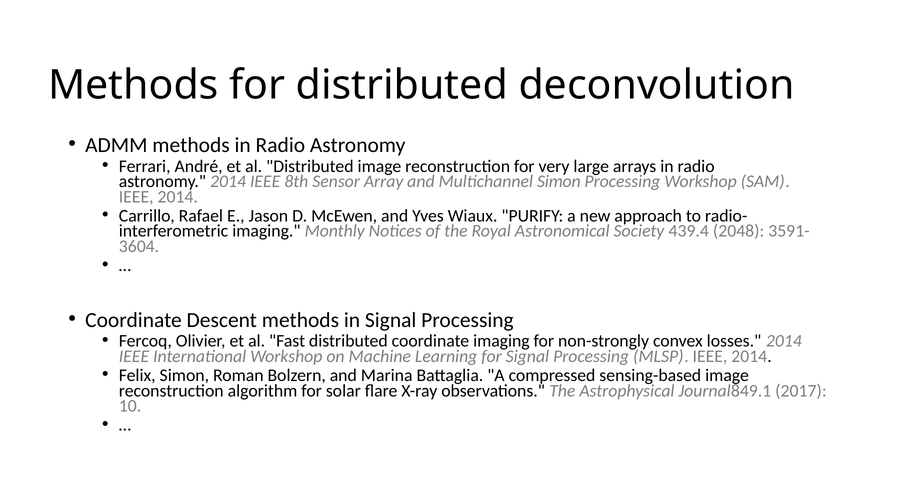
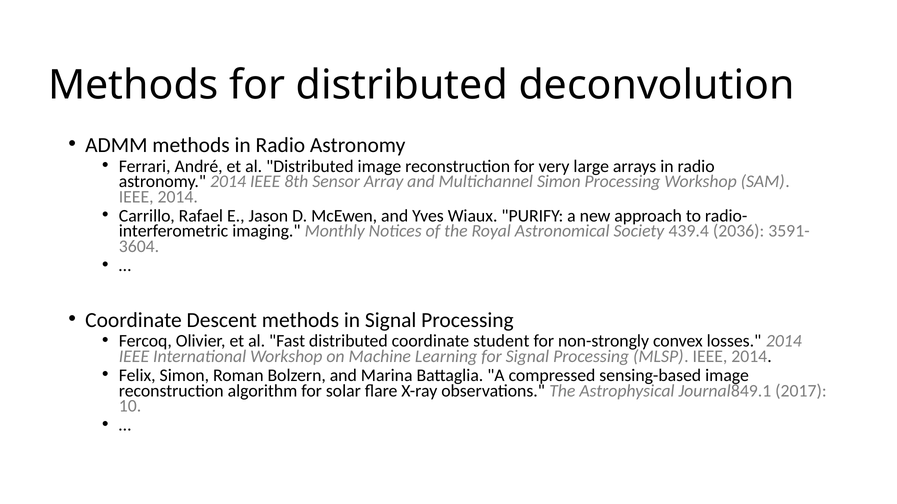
2048: 2048 -> 2036 (739, 231)
coordinate imaging: imaging -> student (501, 342)
